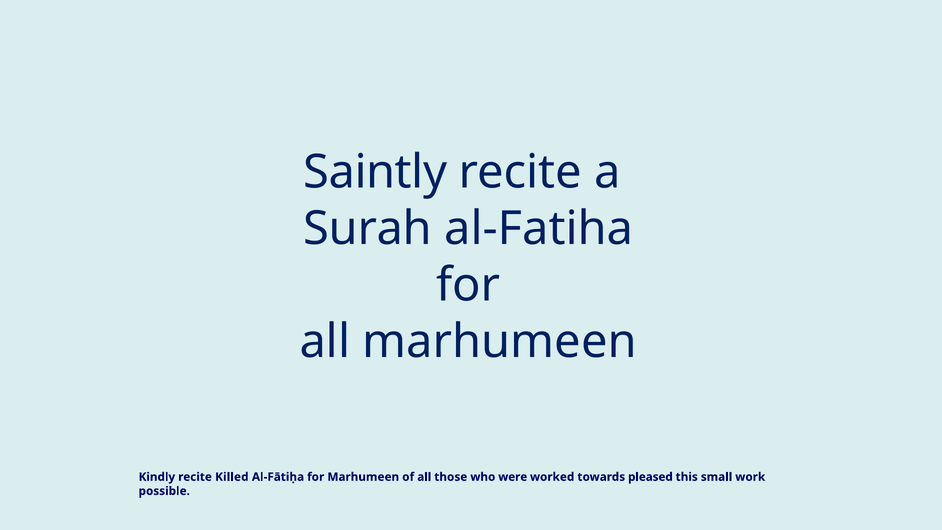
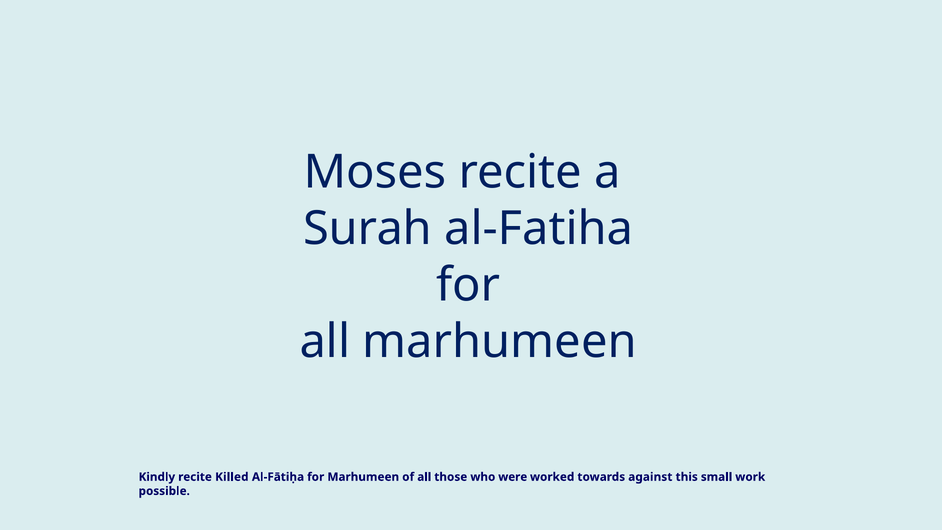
Saintly: Saintly -> Moses (375, 172)
pleased: pleased -> against (650, 477)
